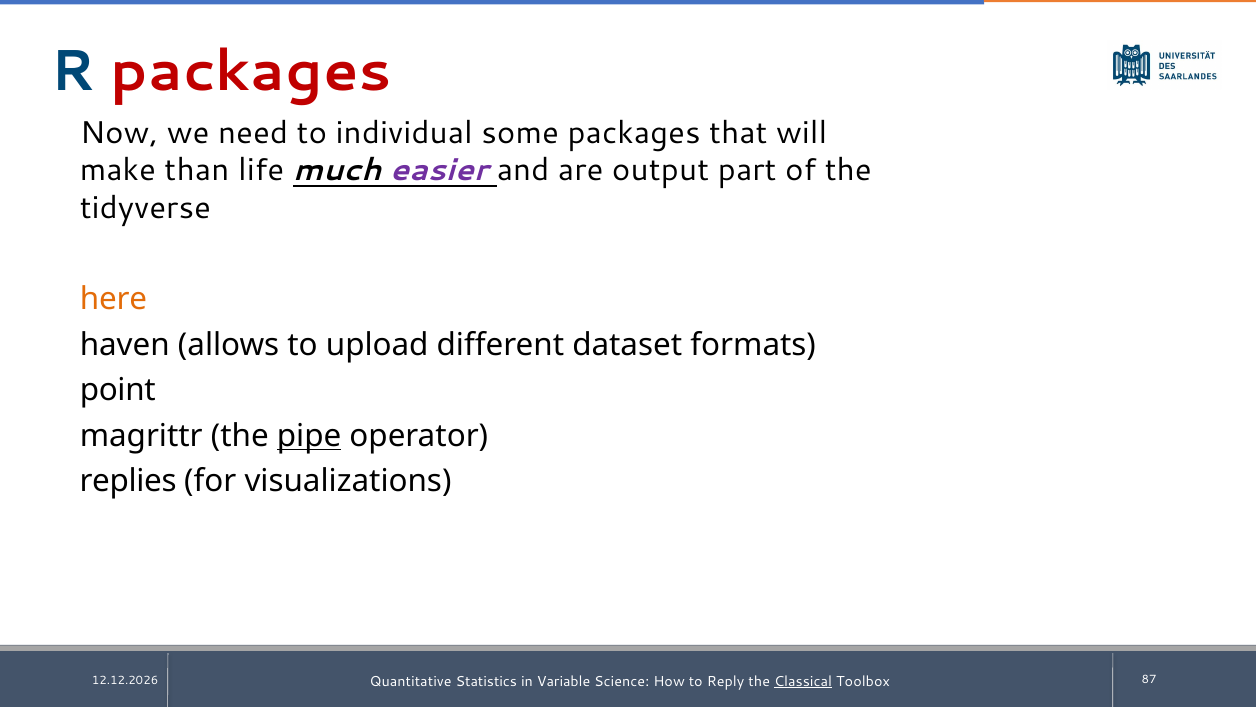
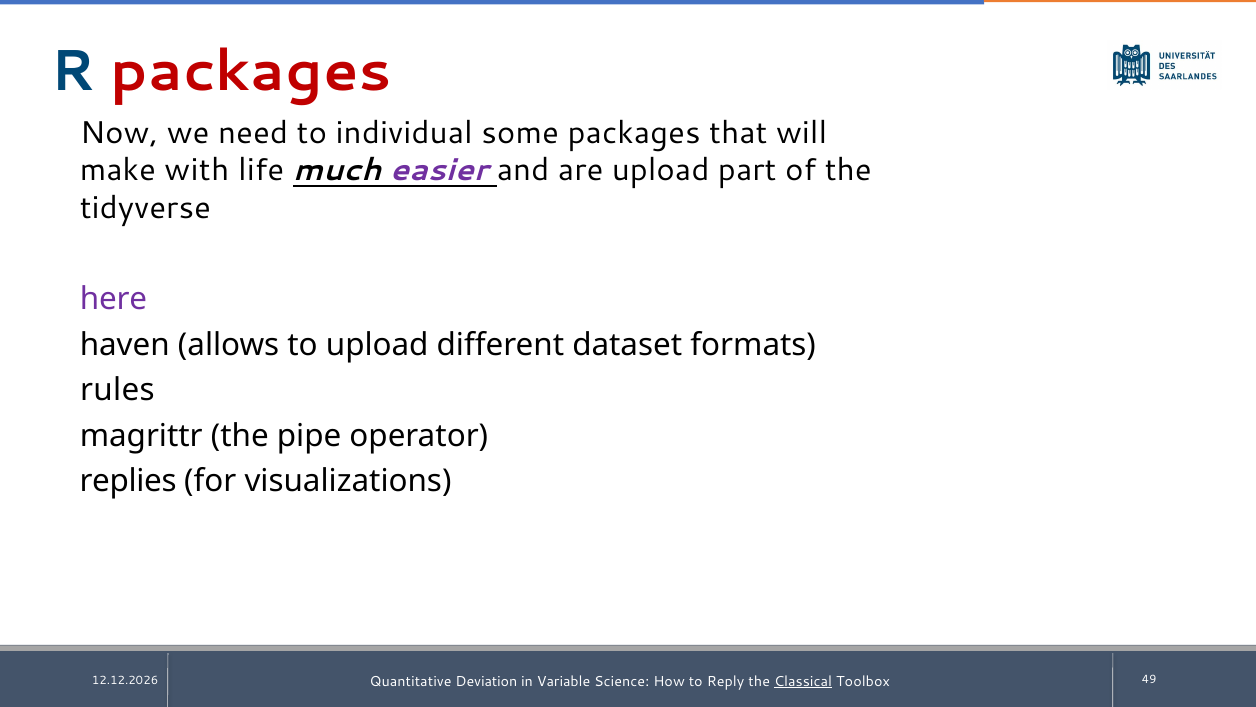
than: than -> with (197, 170)
are output: output -> upload (661, 170)
here colour: orange -> purple (113, 299)
point: point -> rules (117, 390)
pipe underline: present -> none (309, 436)
Statistics: Statistics -> Deviation (486, 681)
87: 87 -> 49 (1149, 679)
